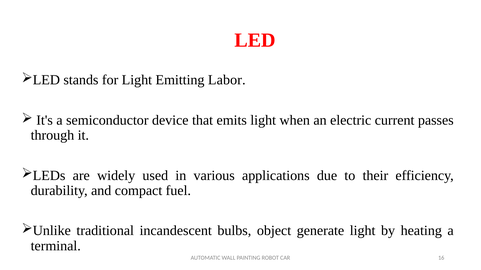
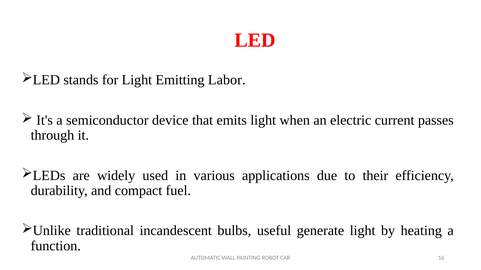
object: object -> useful (274, 231)
terminal: terminal -> function (56, 246)
